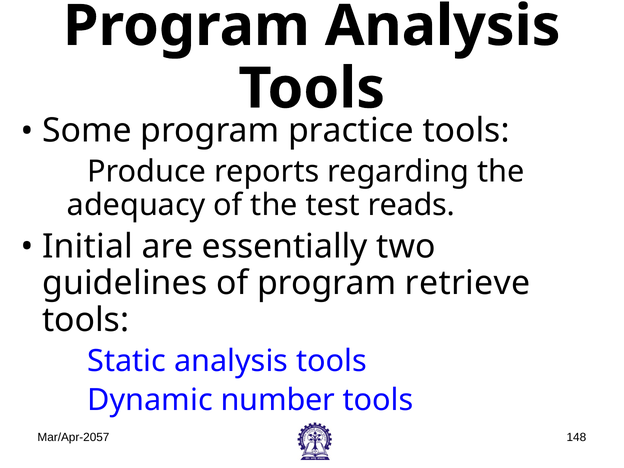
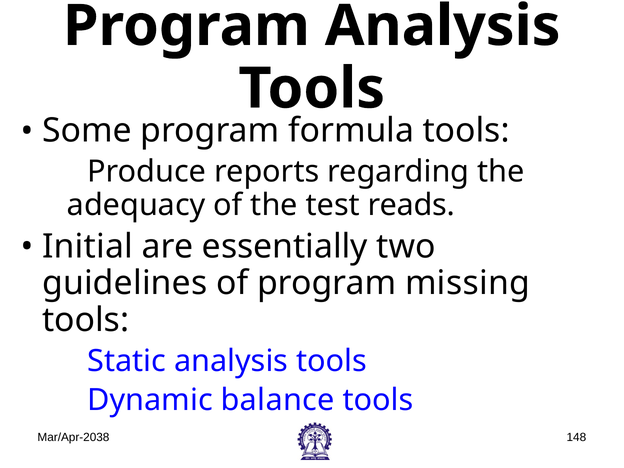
practice: practice -> formula (351, 131)
retrieve: retrieve -> missing (468, 283)
number: number -> balance (278, 400)
Mar/Apr-2057: Mar/Apr-2057 -> Mar/Apr-2038 (73, 437)
